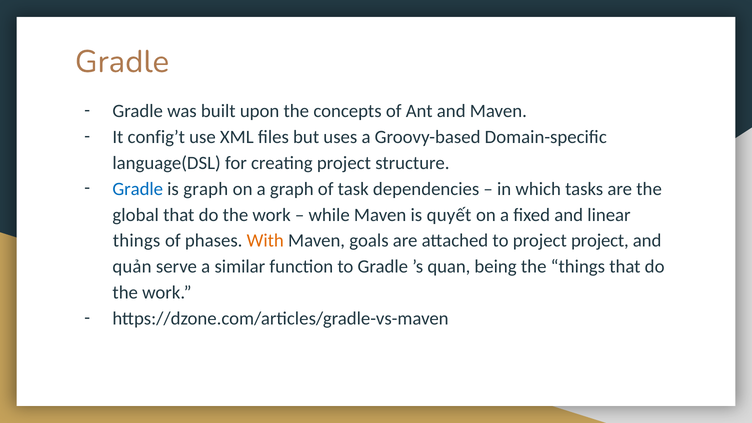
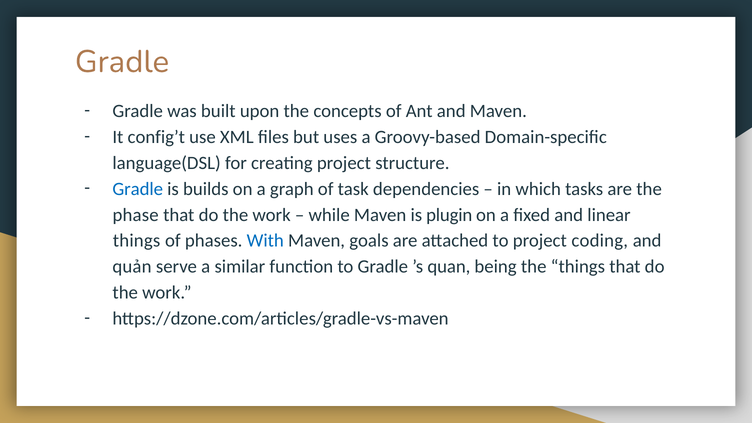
is graph: graph -> builds (206, 189)
global: global -> phase (136, 215)
quyết: quyết -> plugin (449, 215)
With colour: orange -> blue (265, 241)
project project: project -> coding (600, 241)
